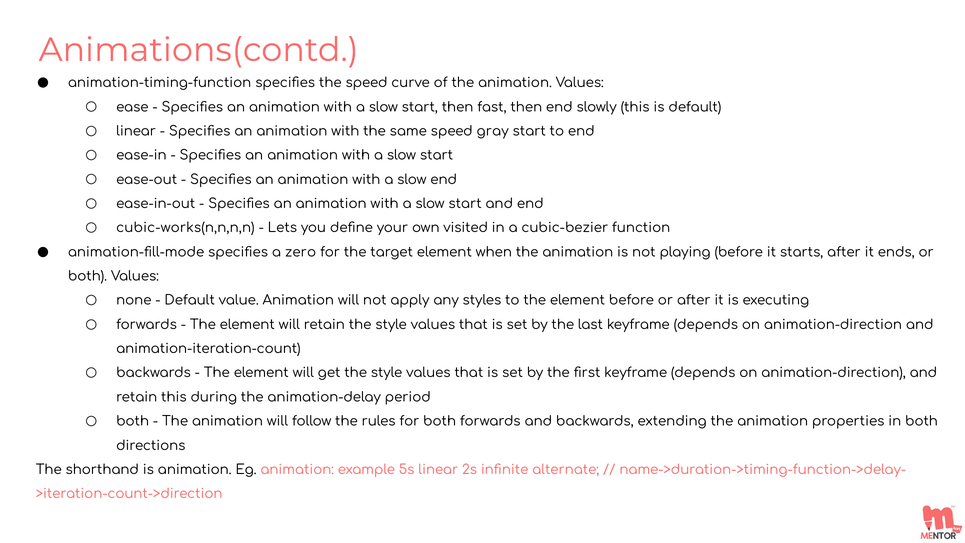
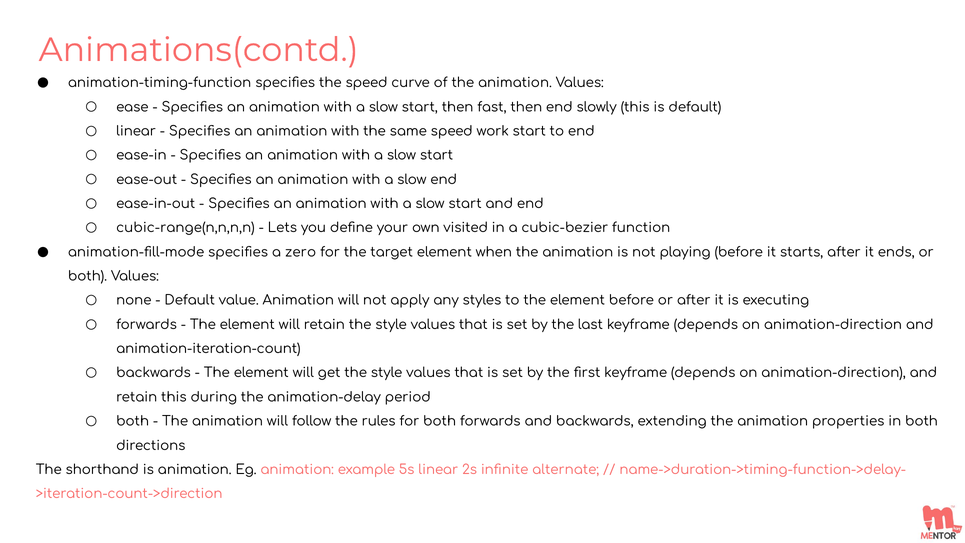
gray: gray -> work (493, 131)
cubic-works(n,n,n,n: cubic-works(n,n,n,n -> cubic-range(n,n,n,n (185, 228)
